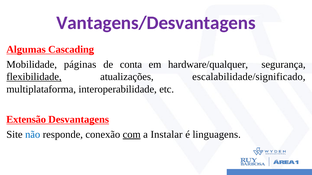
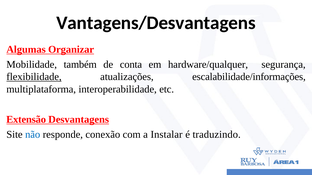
Vantagens/Desvantagens colour: purple -> black (156, 23)
Cascading: Cascading -> Organizar (71, 49)
páginas: páginas -> também (80, 65)
escalabilidade/significado: escalabilidade/significado -> escalabilidade/informações (249, 77)
com underline: present -> none (132, 135)
linguagens: linguagens -> traduzindo (217, 135)
